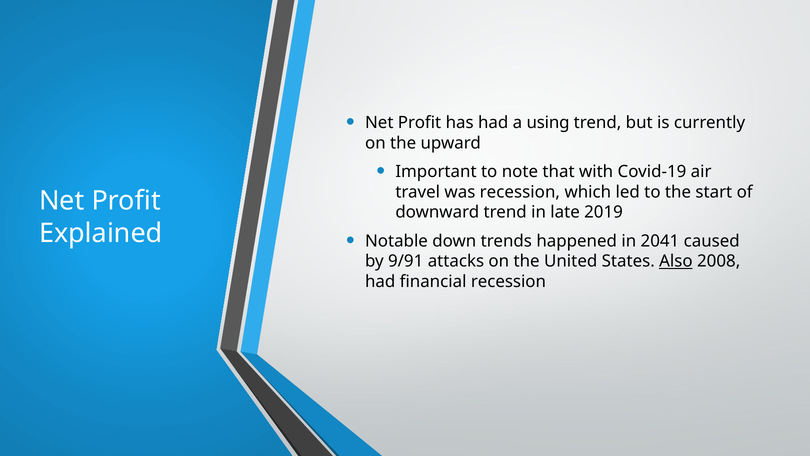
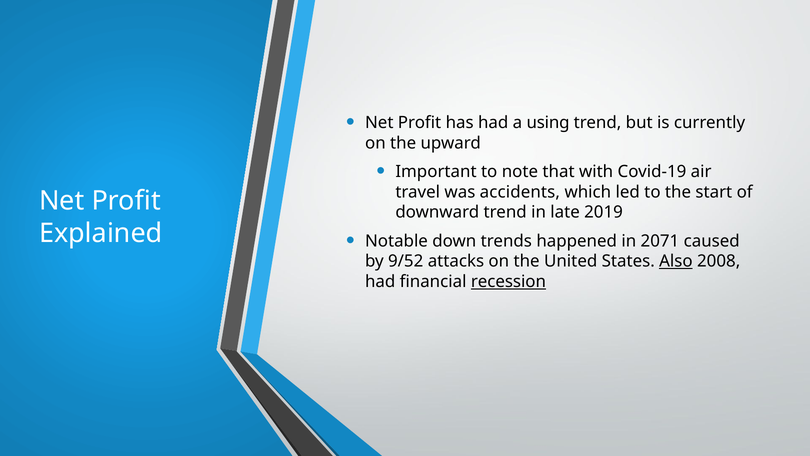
was recession: recession -> accidents (520, 192)
2041: 2041 -> 2071 (660, 241)
9/91: 9/91 -> 9/52 (406, 261)
recession underline: none -> present (508, 281)
